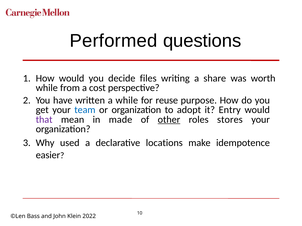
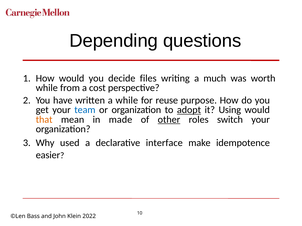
Performed: Performed -> Depending (114, 41)
share: share -> much (215, 78)
adopt underline: none -> present (189, 110)
Entry: Entry -> Using (230, 110)
that colour: purple -> orange (44, 120)
stores: stores -> switch (230, 120)
locations: locations -> interface (164, 143)
